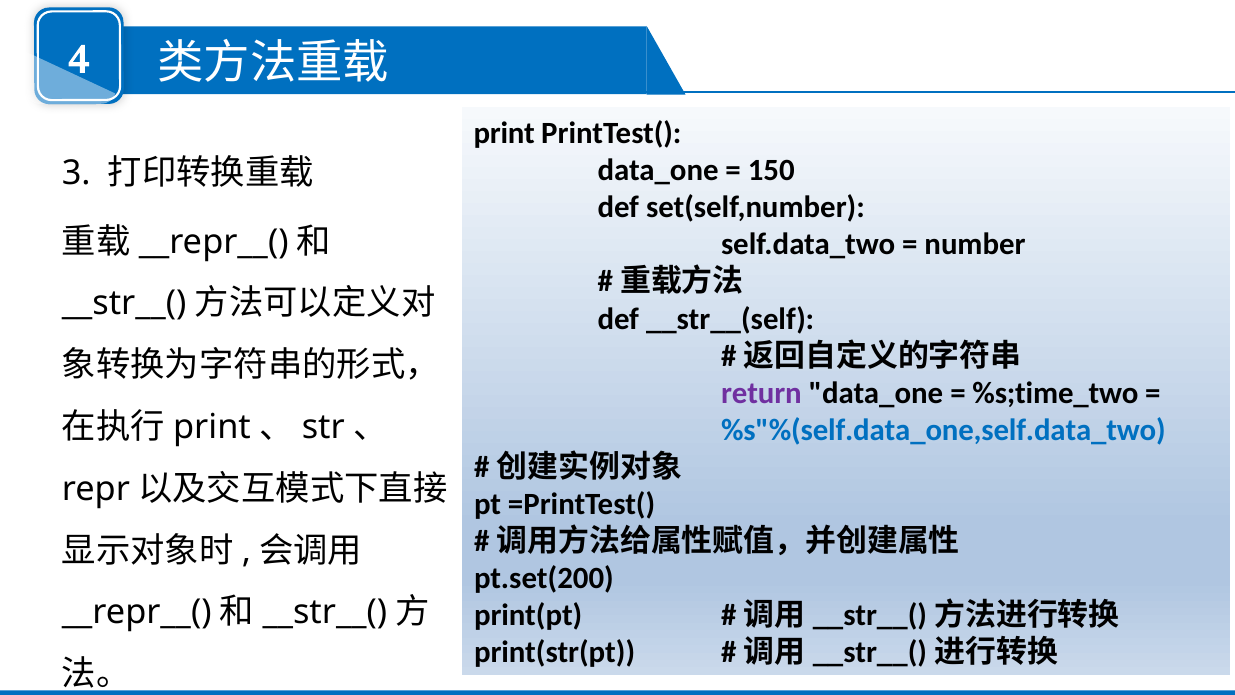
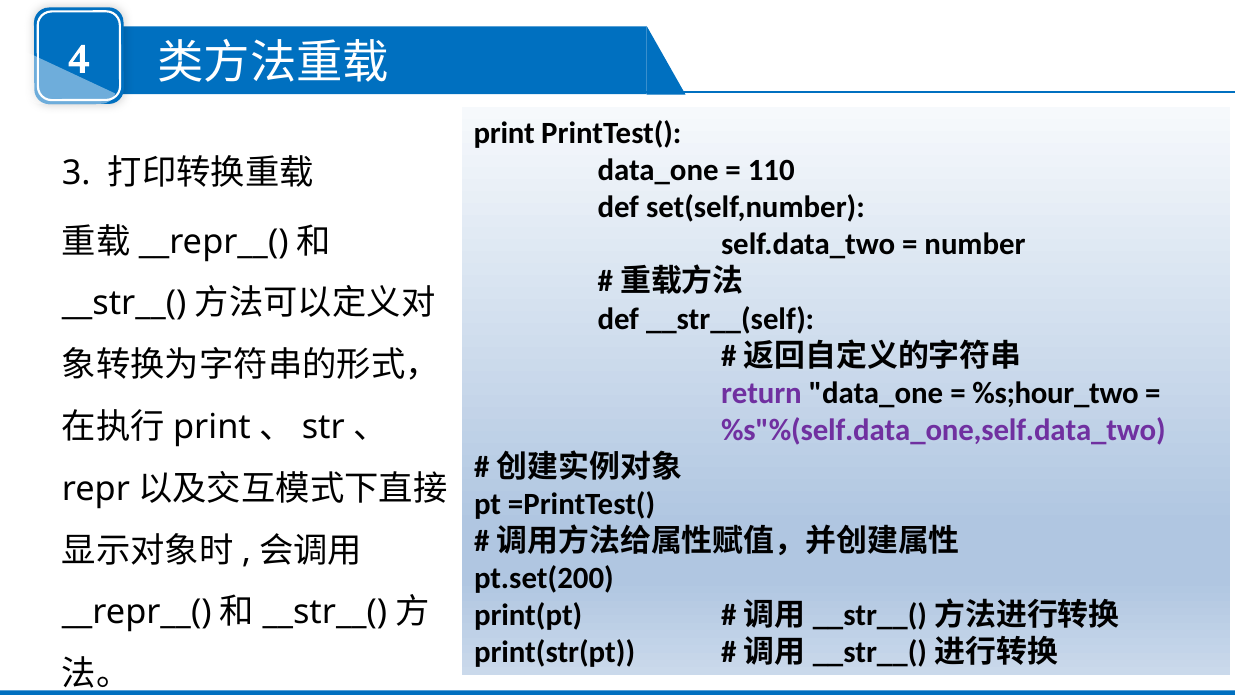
150: 150 -> 110 (771, 171)
%s;time_two: %s;time_two -> %s;hour_two (1056, 393)
%s"%(self.data_one,self.data_two colour: blue -> purple (943, 430)
